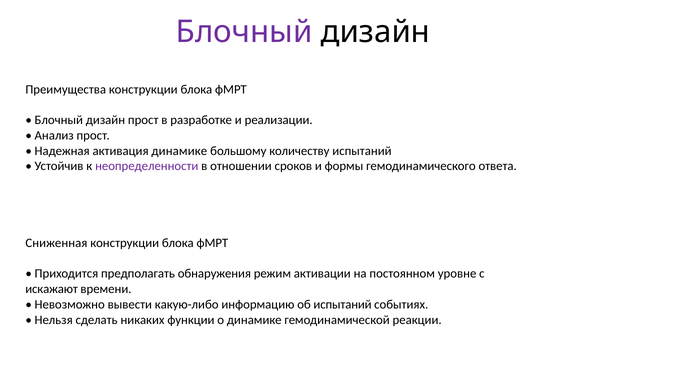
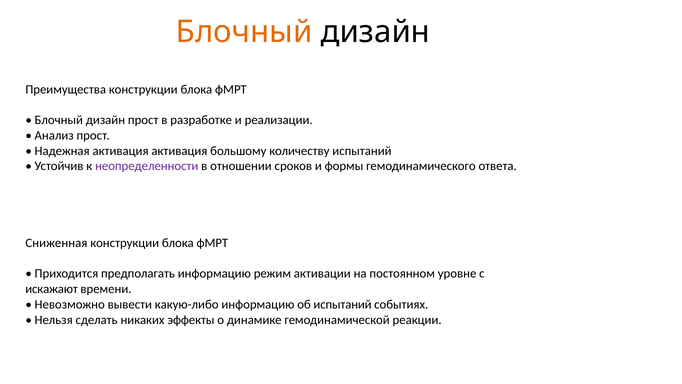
Блочный colour: purple -> orange (244, 32)
активация динамике: динамике -> активация (179, 151)
предполагать обнаружения: обнаружения -> информацию (214, 273)
функции: функции -> эффекты (191, 320)
